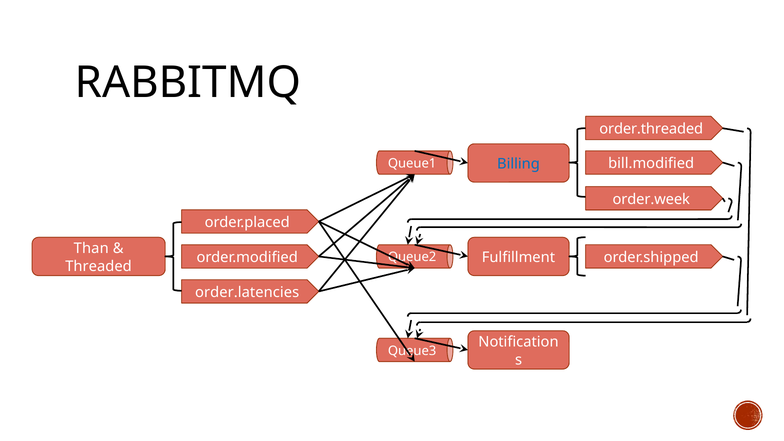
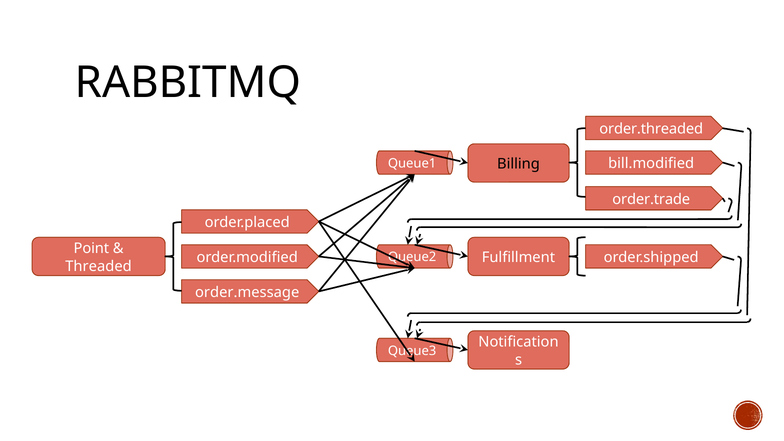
Billing colour: blue -> black (518, 164)
order.week: order.week -> order.trade (651, 199)
Than: Than -> Point (91, 249)
order.latencies: order.latencies -> order.message (247, 292)
